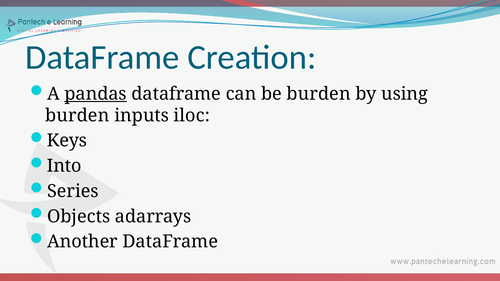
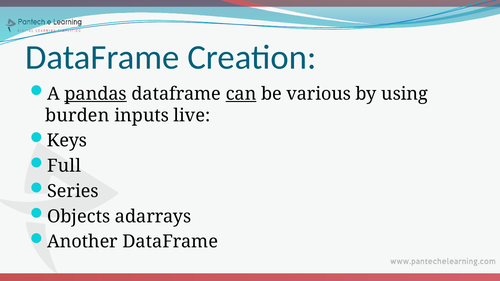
can underline: none -> present (241, 94)
be burden: burden -> various (319, 94)
iloc: iloc -> live (192, 116)
Into: Into -> Full (64, 166)
